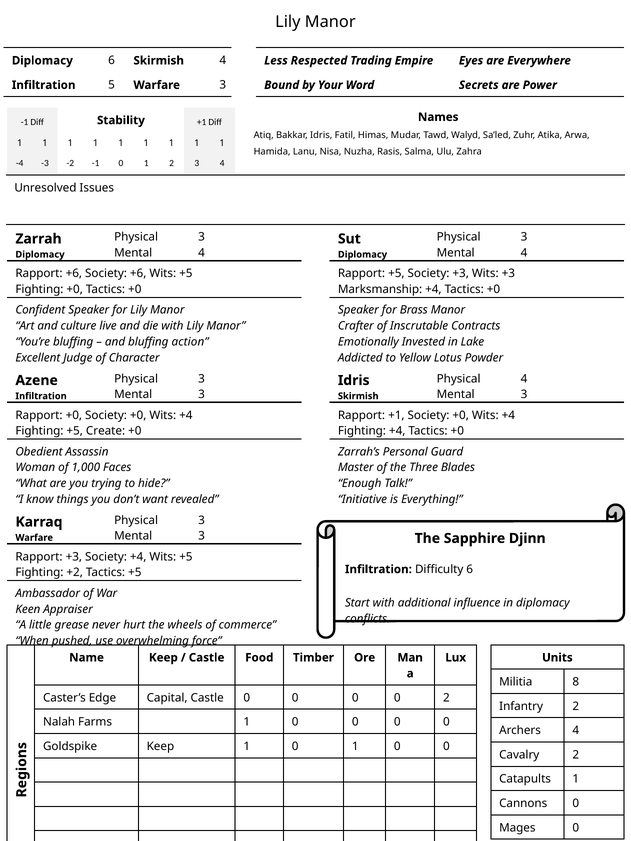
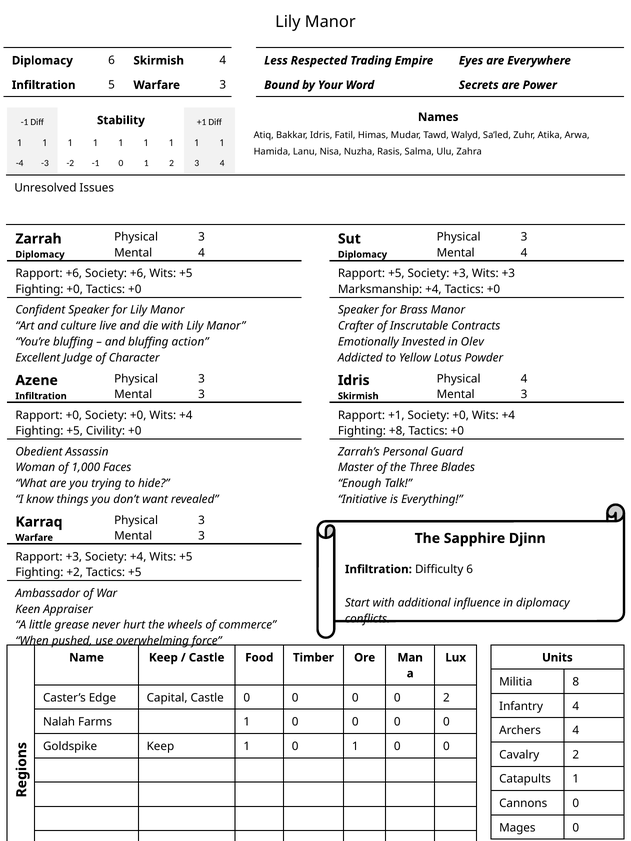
Lake: Lake -> Olev (472, 342)
Create: Create -> Civility (106, 431)
Fighting +4: +4 -> +8 (397, 431)
Infantry 2: 2 -> 4 (576, 706)
